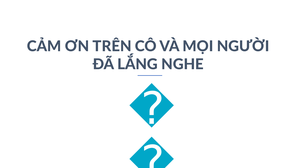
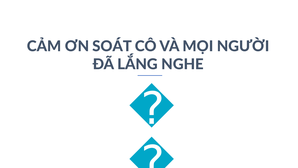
TRÊN: TRÊN -> SOÁT (112, 46)
